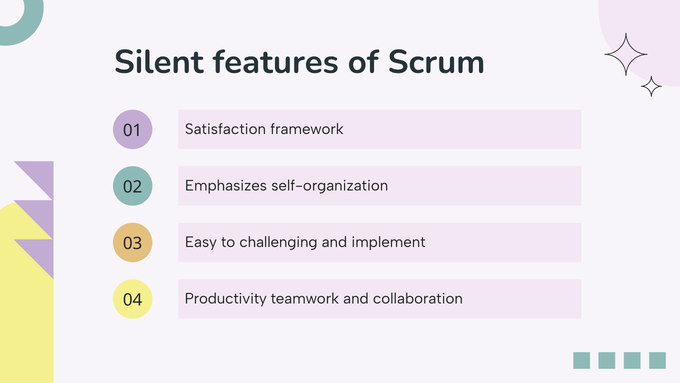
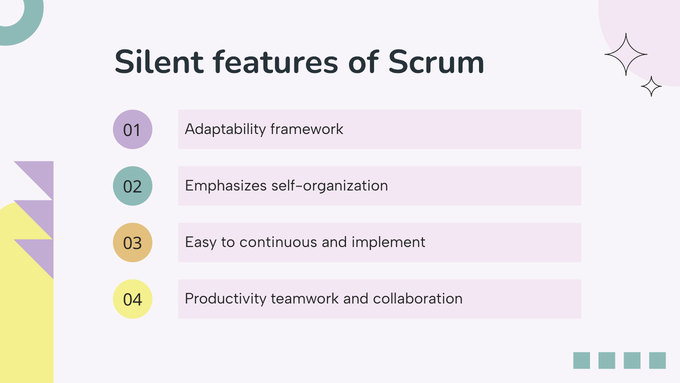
Satisfaction: Satisfaction -> Adaptability (226, 129)
challenging: challenging -> continuous (278, 242)
